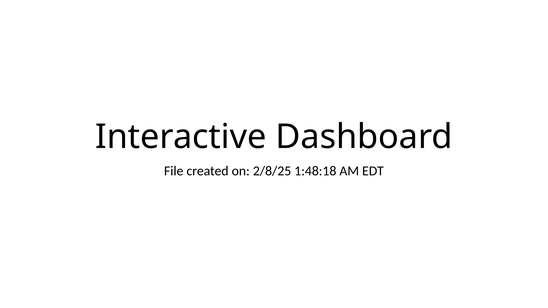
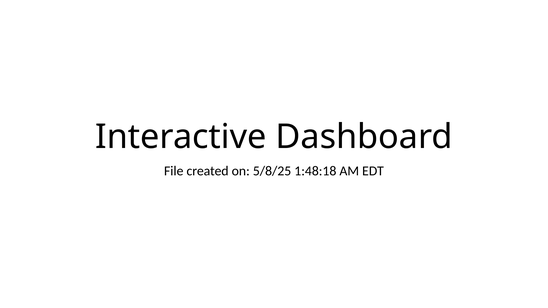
2/8/25: 2/8/25 -> 5/8/25 (272, 171)
